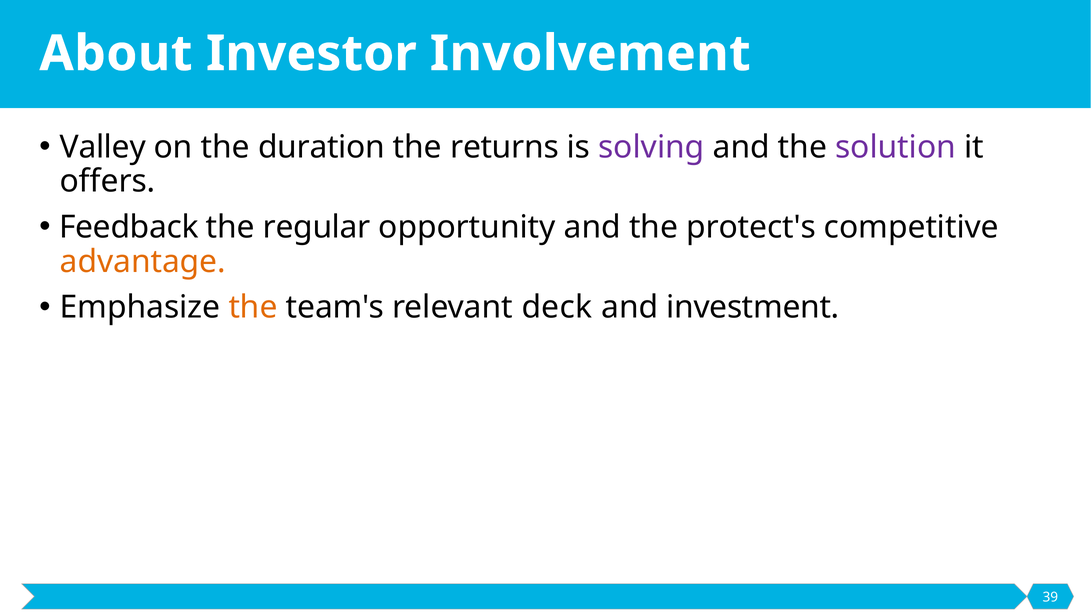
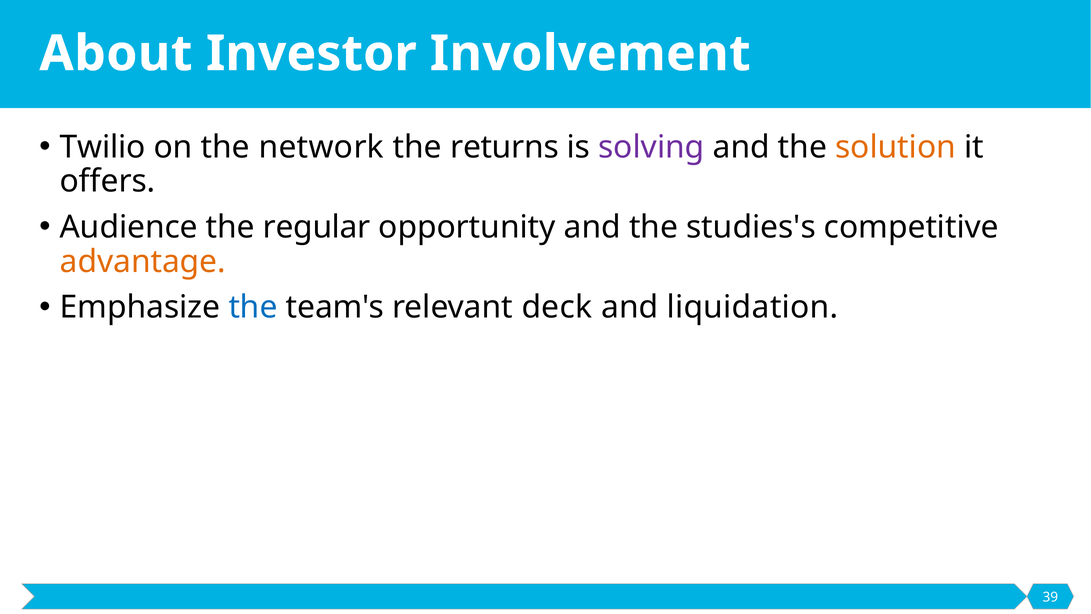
Valley: Valley -> Twilio (103, 147)
duration: duration -> network (321, 147)
solution colour: purple -> orange (896, 147)
Feedback: Feedback -> Audience (129, 227)
protect's: protect's -> studies's (751, 227)
the colour: orange -> blue (253, 307)
investment: investment -> liquidation (752, 307)
